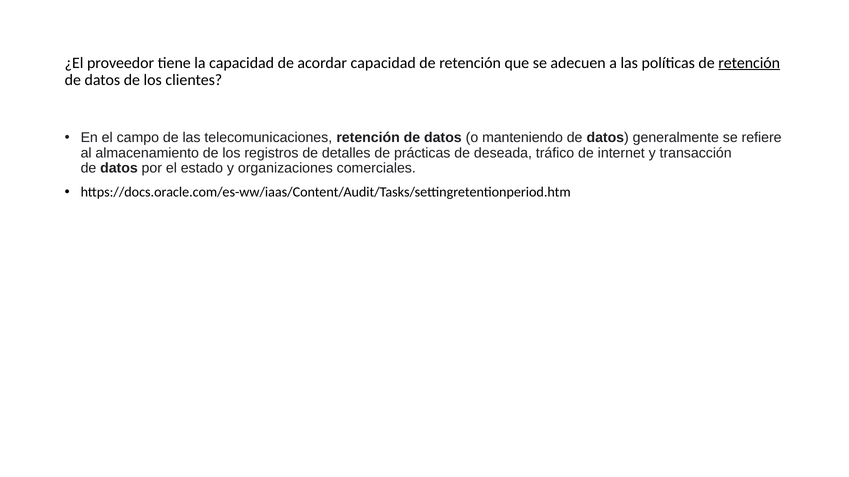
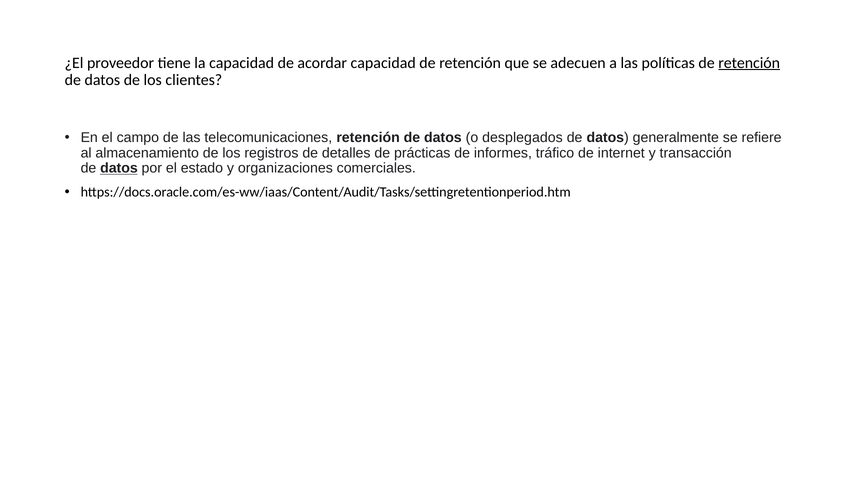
manteniendo: manteniendo -> desplegados (522, 138)
deseada: deseada -> informes (503, 153)
datos underline: none -> present (119, 168)
